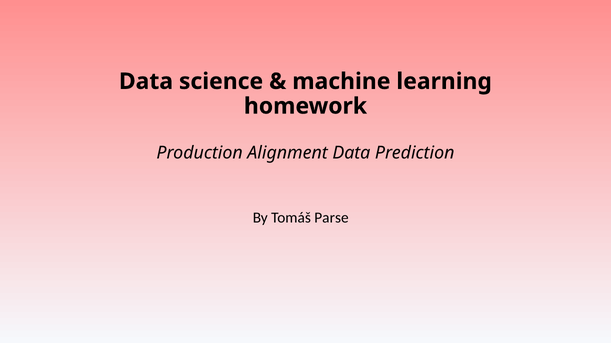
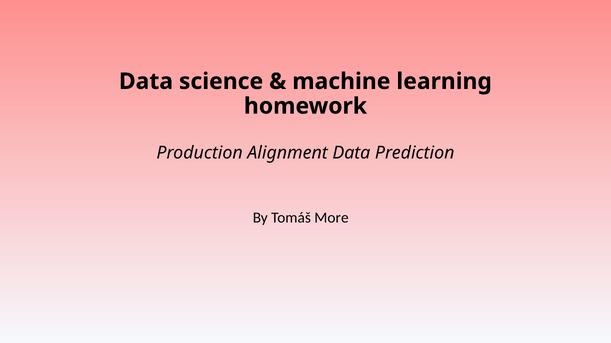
Parse: Parse -> More (331, 218)
